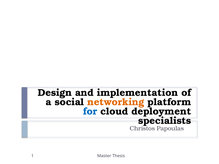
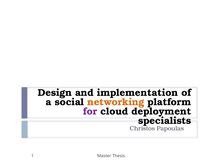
for colour: blue -> purple (90, 111)
